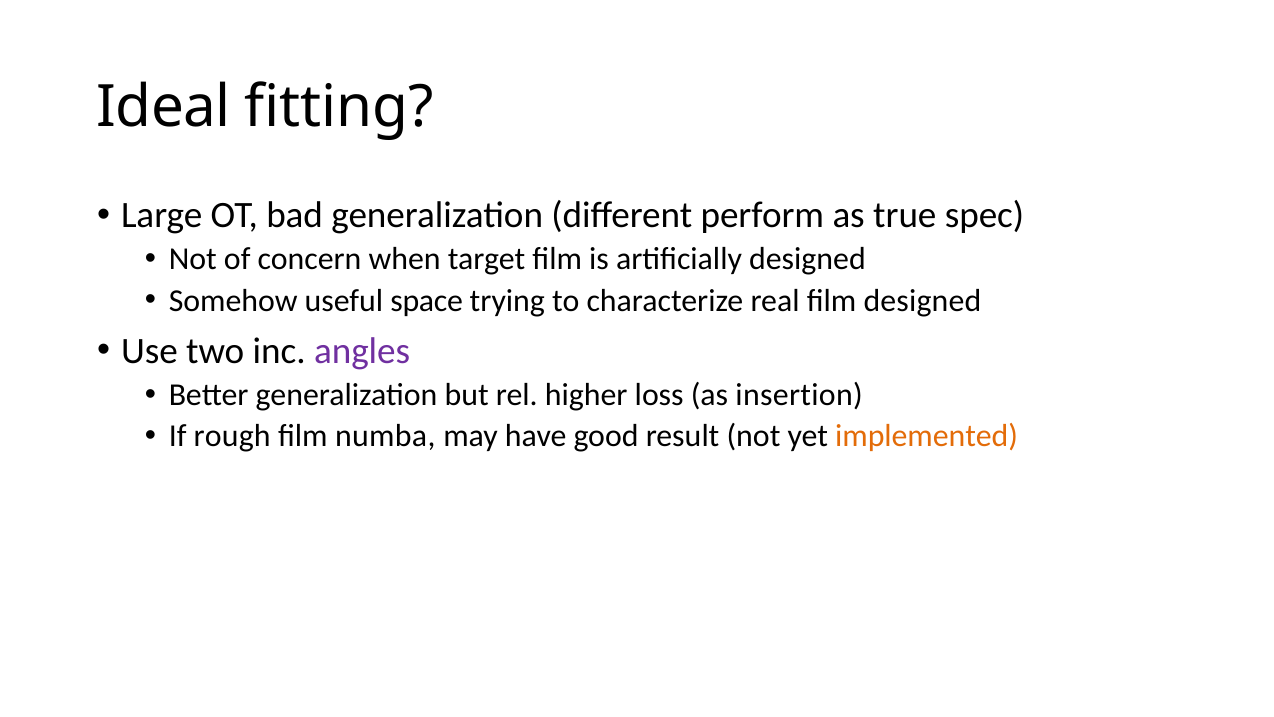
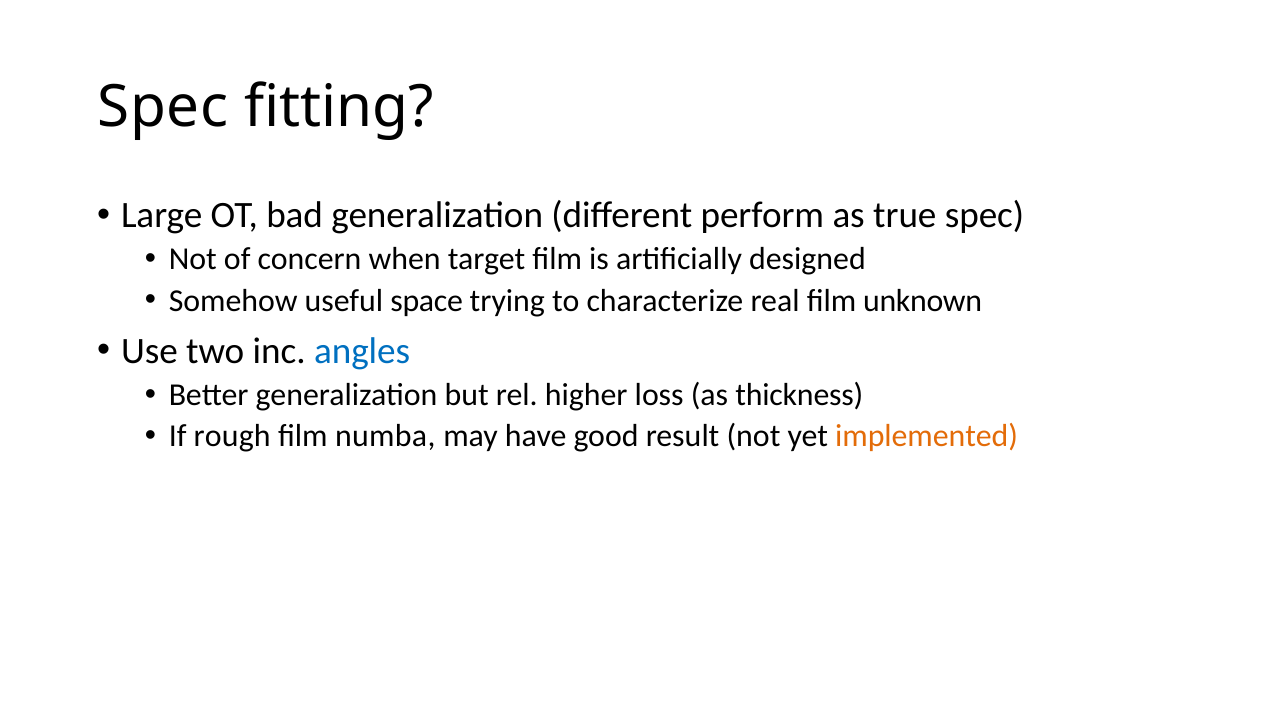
Ideal: Ideal -> Spec (163, 107)
film designed: designed -> unknown (923, 300)
angles colour: purple -> blue (362, 351)
insertion: insertion -> thickness (799, 395)
